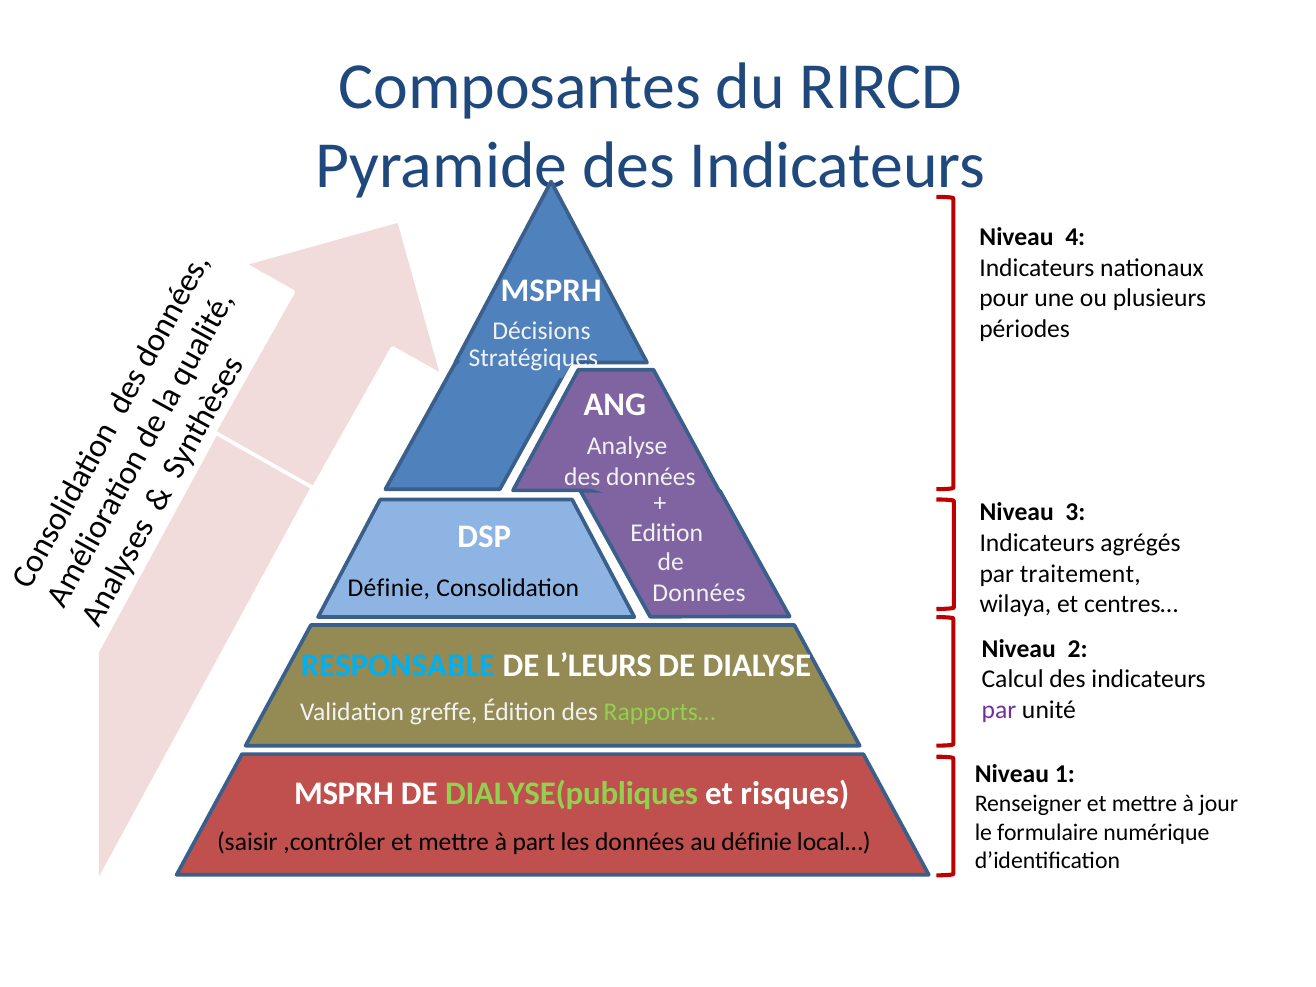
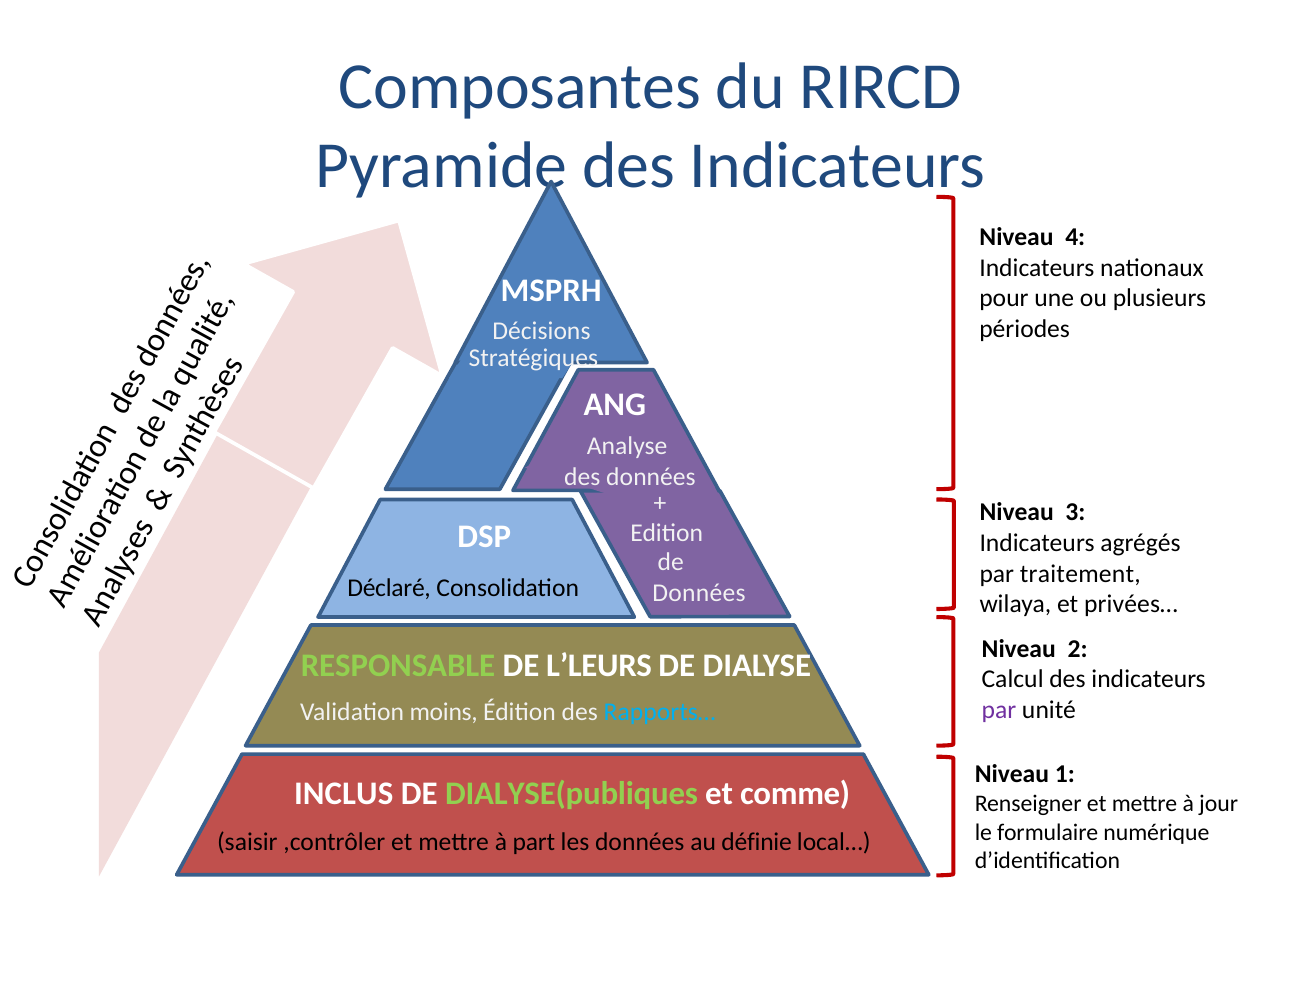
Définie: Définie -> Déclaré (389, 588)
centres…: centres… -> privées… (1131, 604)
RESPONSABLE colour: light blue -> light green (398, 666)
greffe: greffe -> moins (444, 712)
Rapports… colour: light green -> light blue (660, 712)
MSPRH: MSPRH -> INCLUS (344, 794)
risques: risques -> comme (795, 794)
